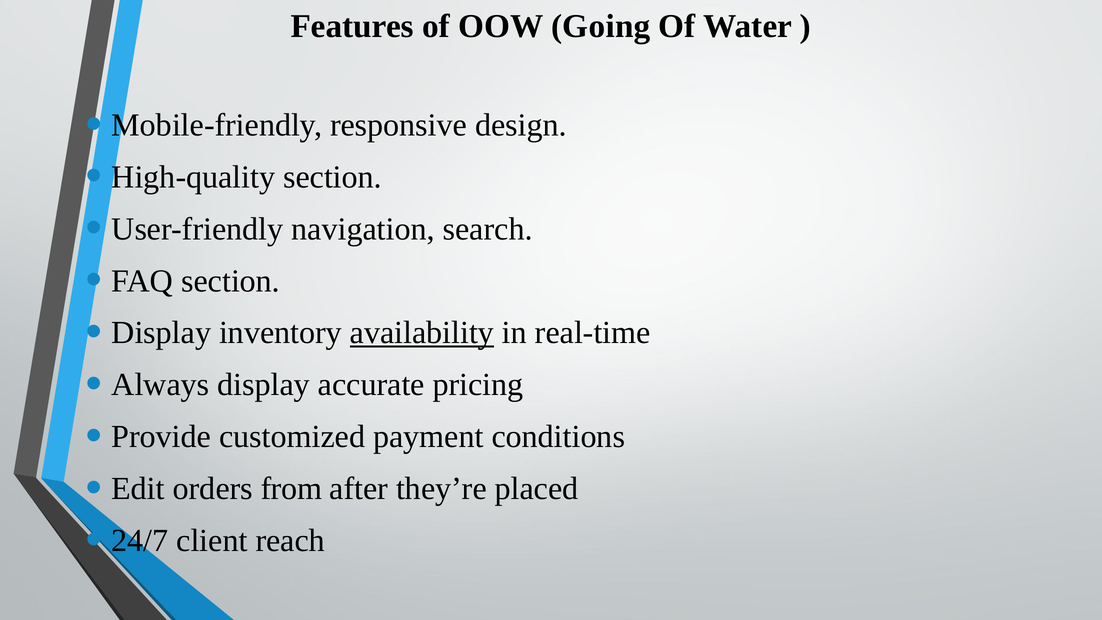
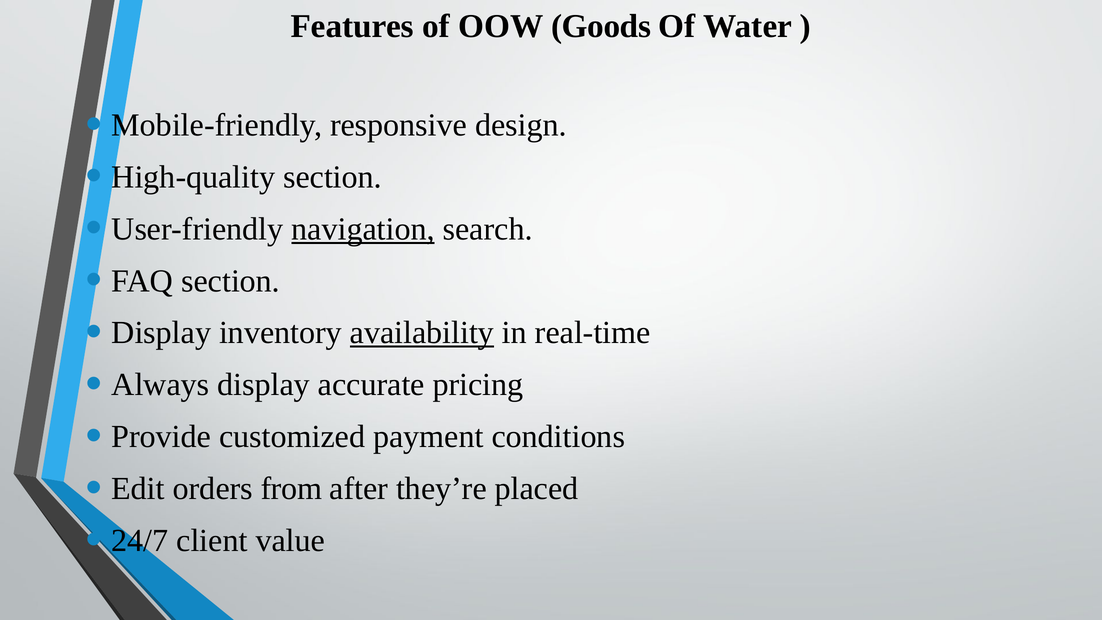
Going: Going -> Goods (601, 26)
navigation underline: none -> present (363, 229)
reach: reach -> value (290, 541)
